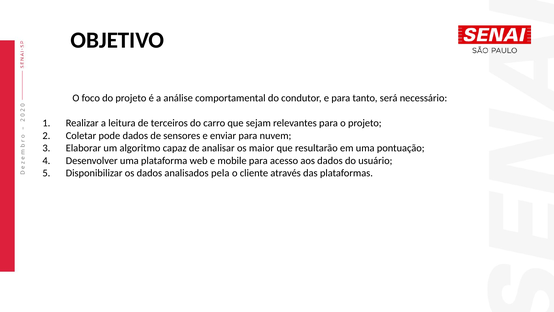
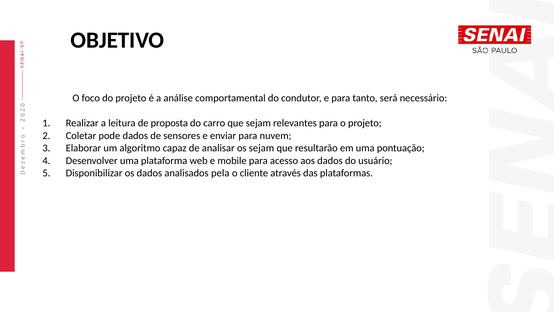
terceiros: terceiros -> proposta (169, 123)
os maior: maior -> sejam (261, 148)
